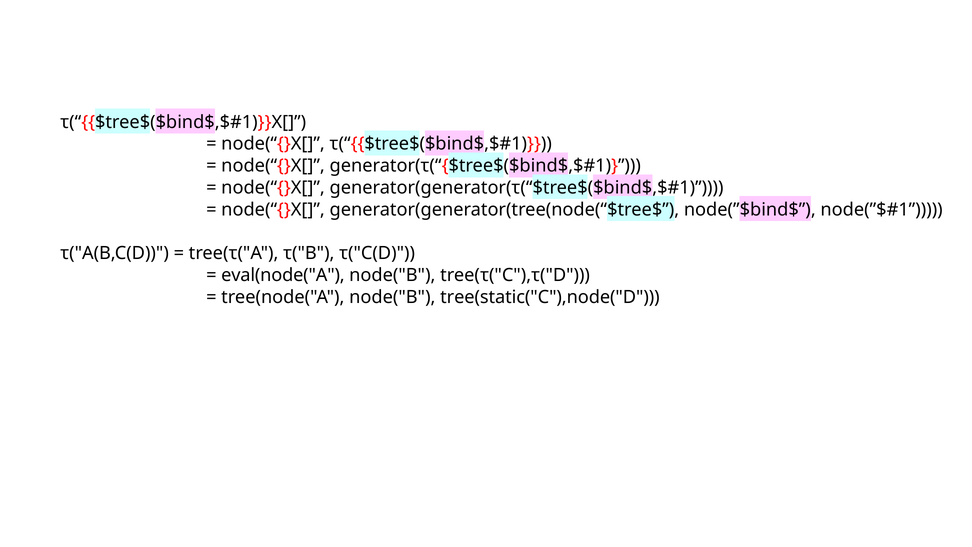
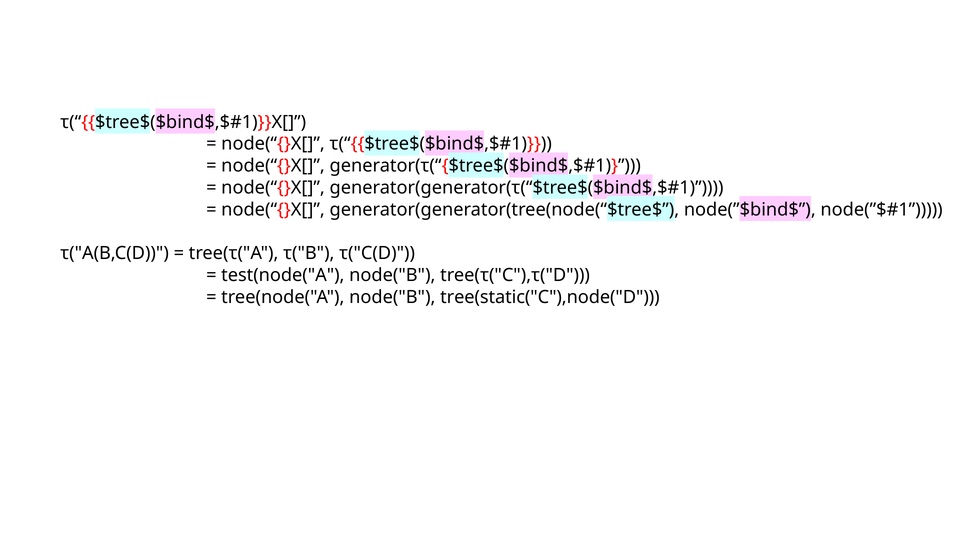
eval(node("A: eval(node("A -> test(node("A (283, 275)
